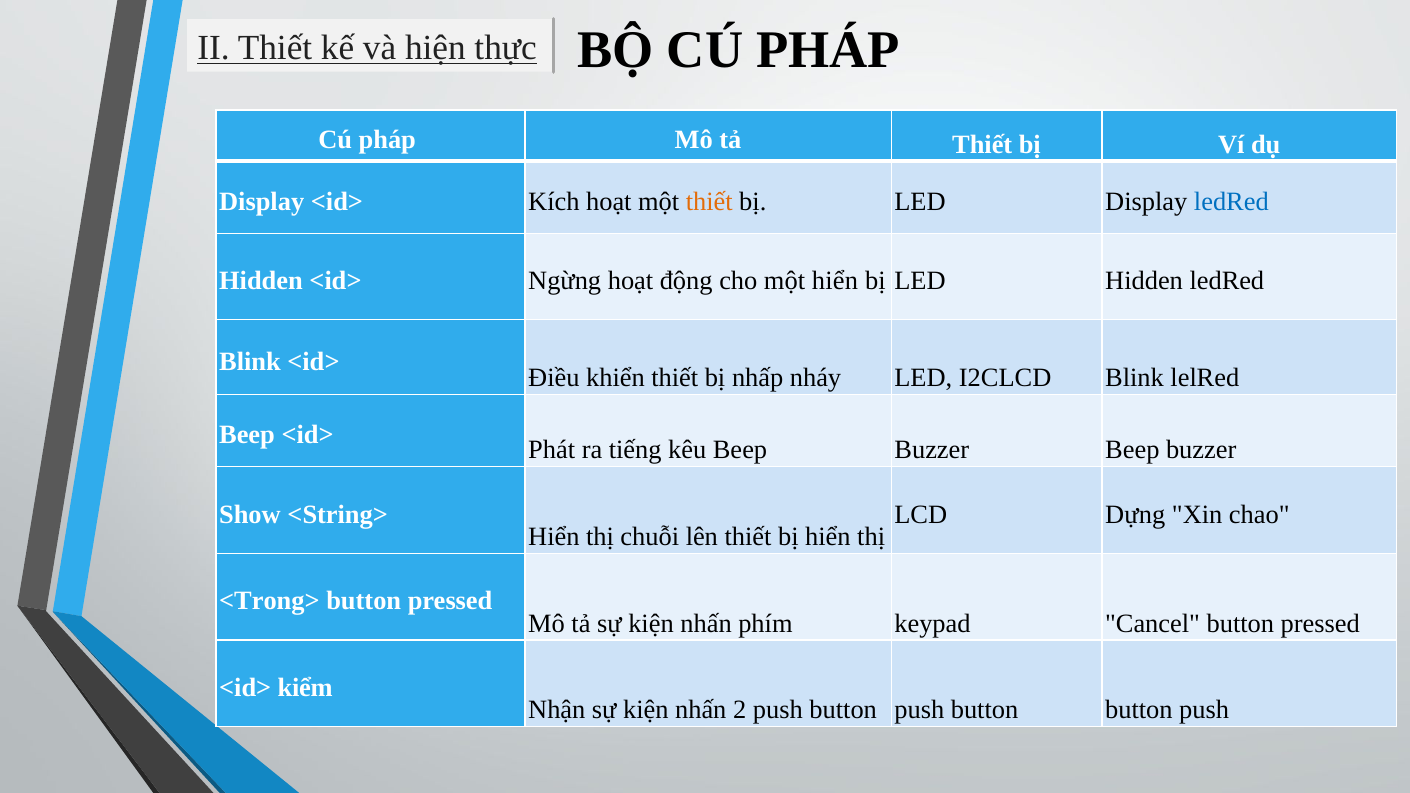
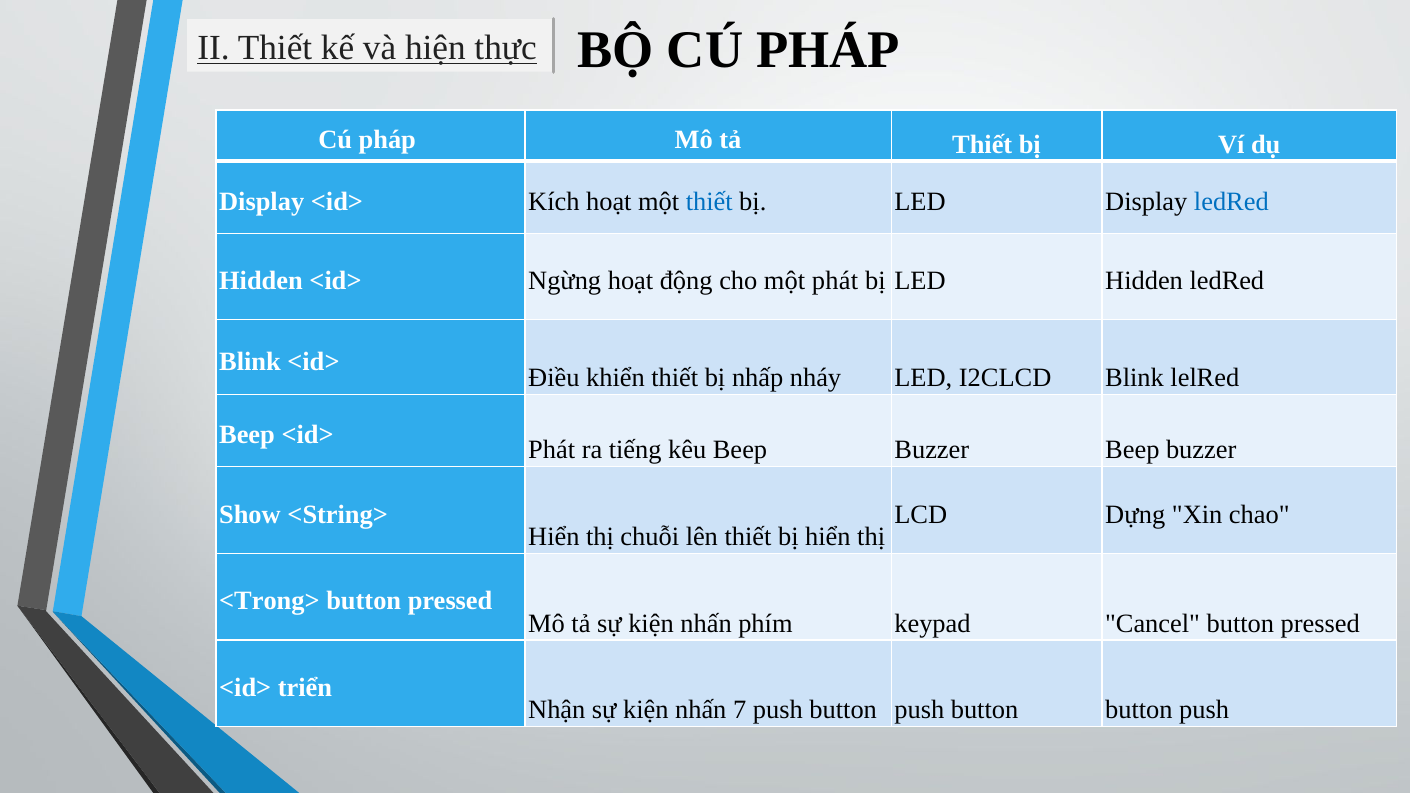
thiết colour: orange -> blue (709, 202)
một hiển: hiển -> phát (835, 281)
kiểm: kiểm -> triển (305, 688)
2: 2 -> 7 (740, 710)
